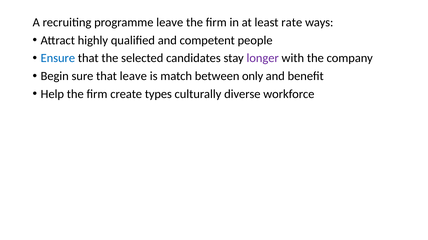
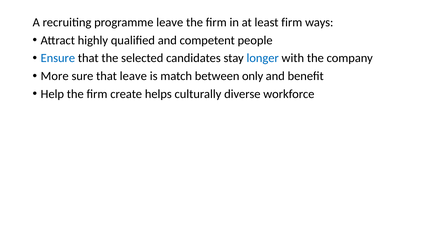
least rate: rate -> firm (292, 22)
longer colour: purple -> blue (263, 58)
Begin: Begin -> More (55, 76)
types: types -> helps (158, 94)
